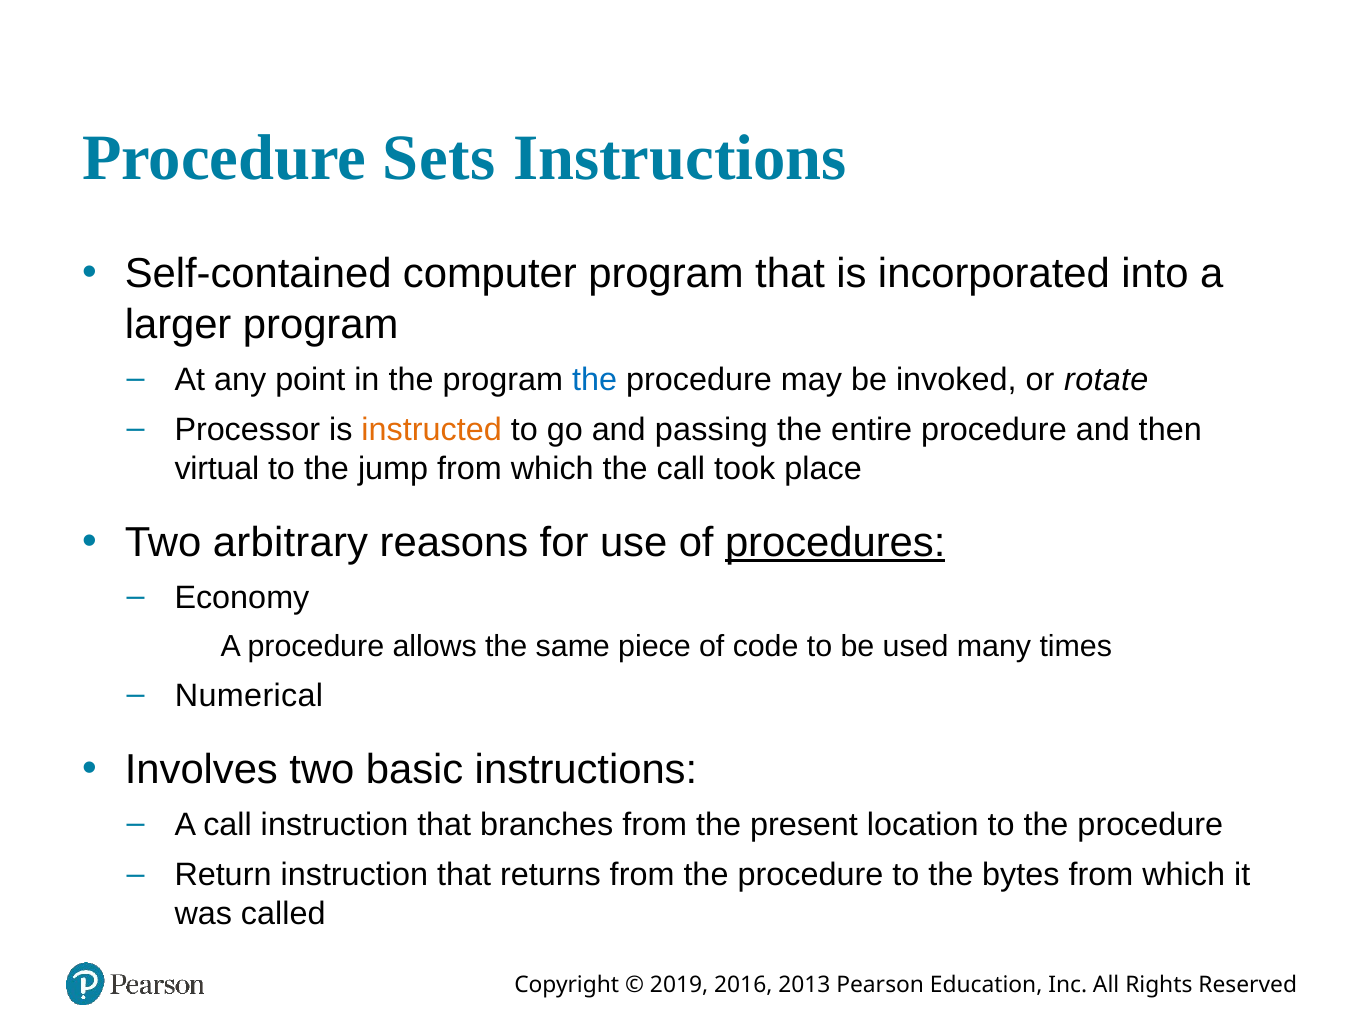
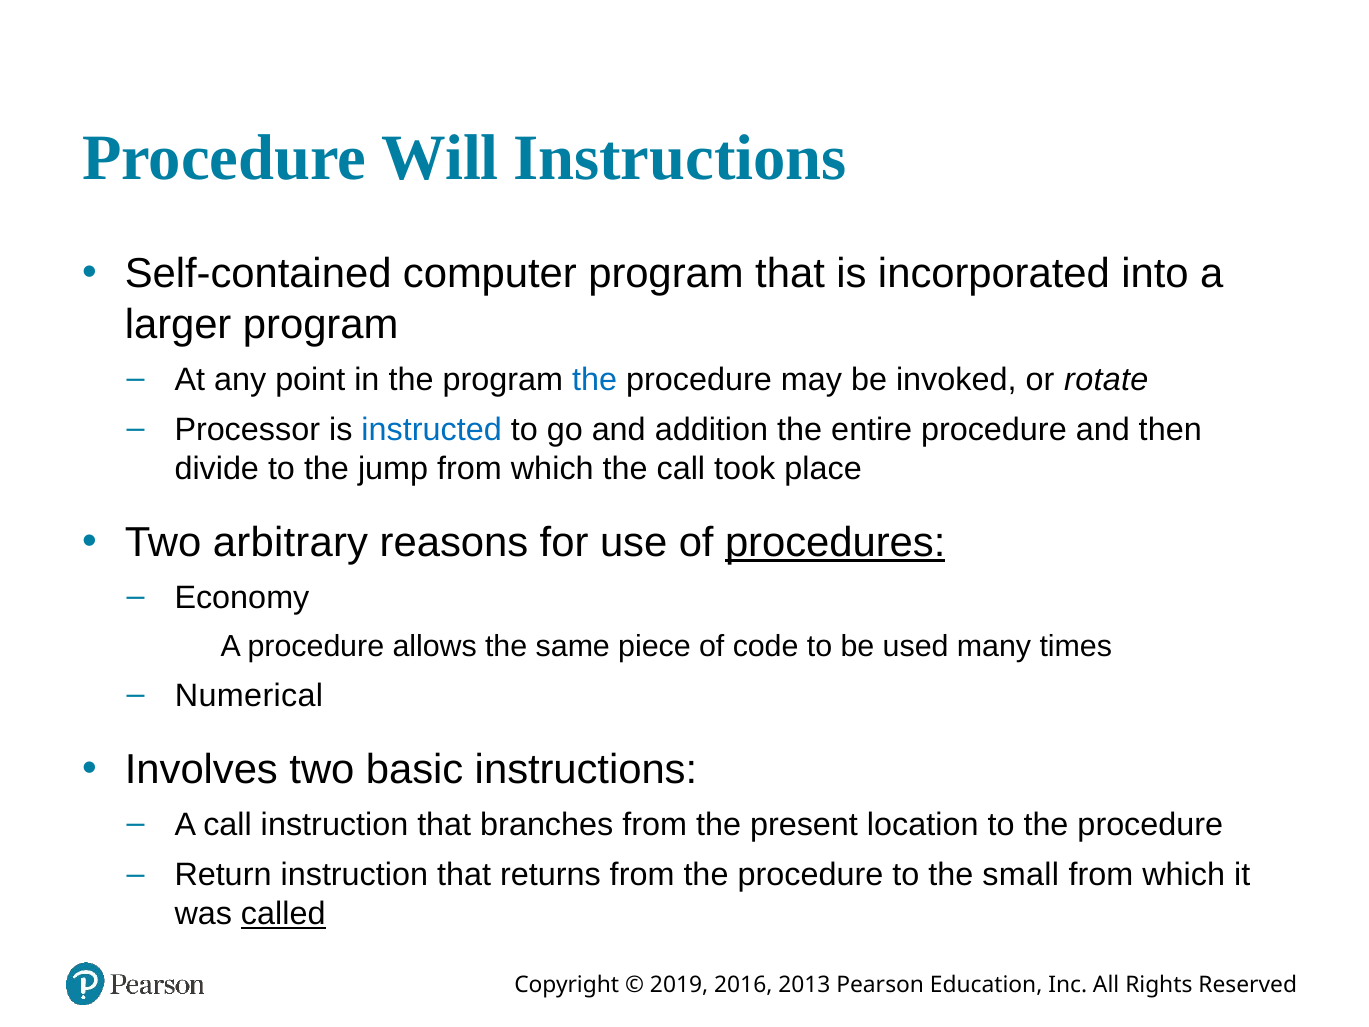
Sets: Sets -> Will (440, 158)
instructed colour: orange -> blue (432, 430)
passing: passing -> addition (711, 430)
virtual: virtual -> divide (217, 469)
bytes: bytes -> small (1021, 875)
called underline: none -> present (283, 914)
